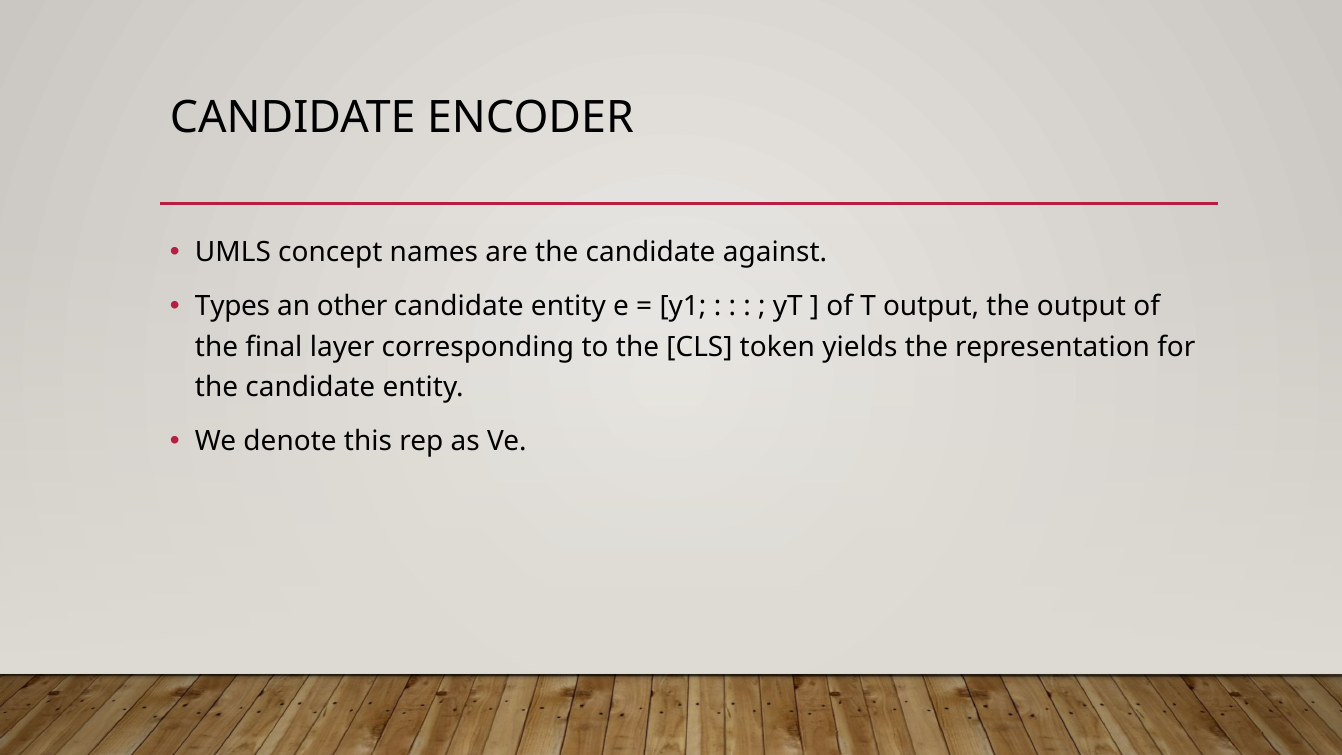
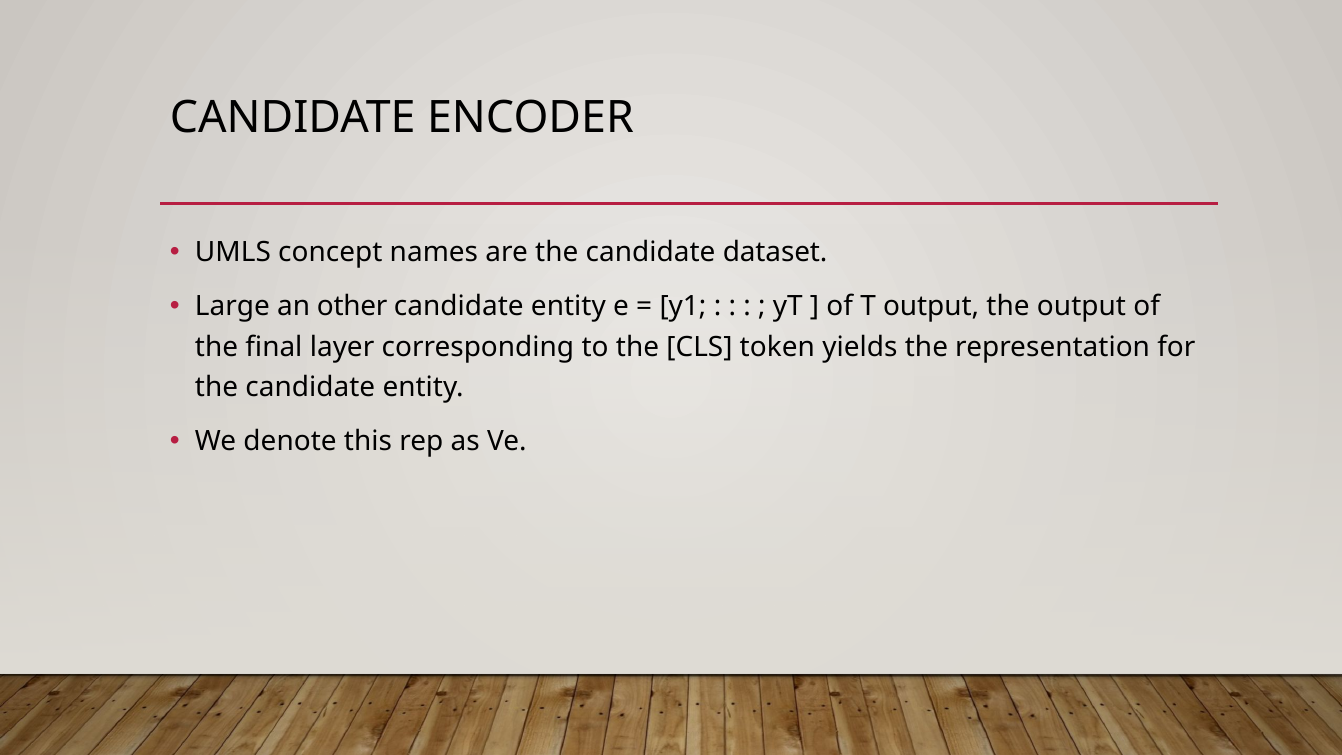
against: against -> dataset (775, 252)
Types: Types -> Large (232, 307)
